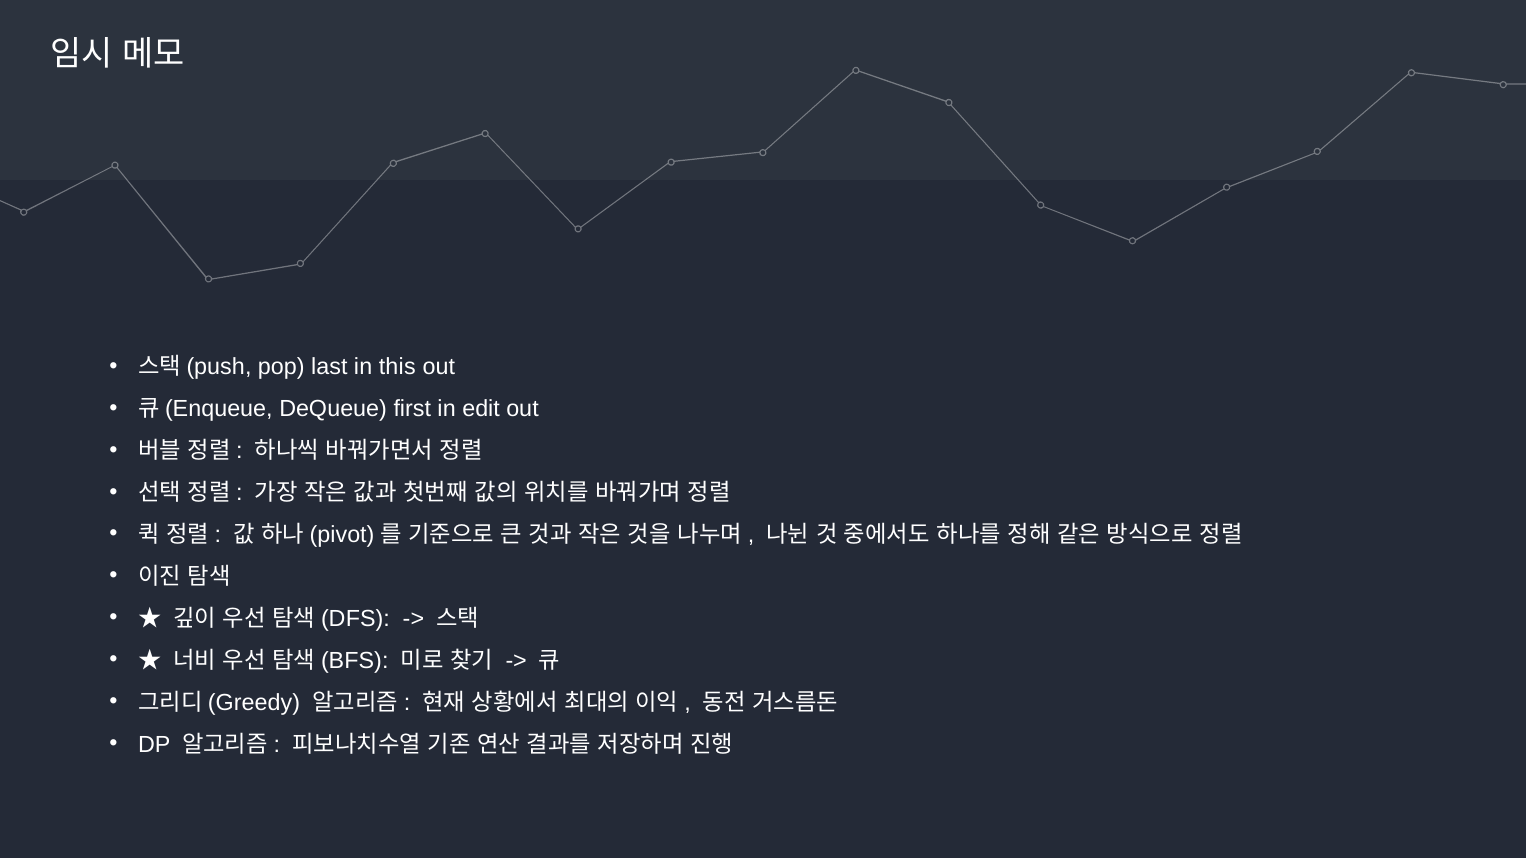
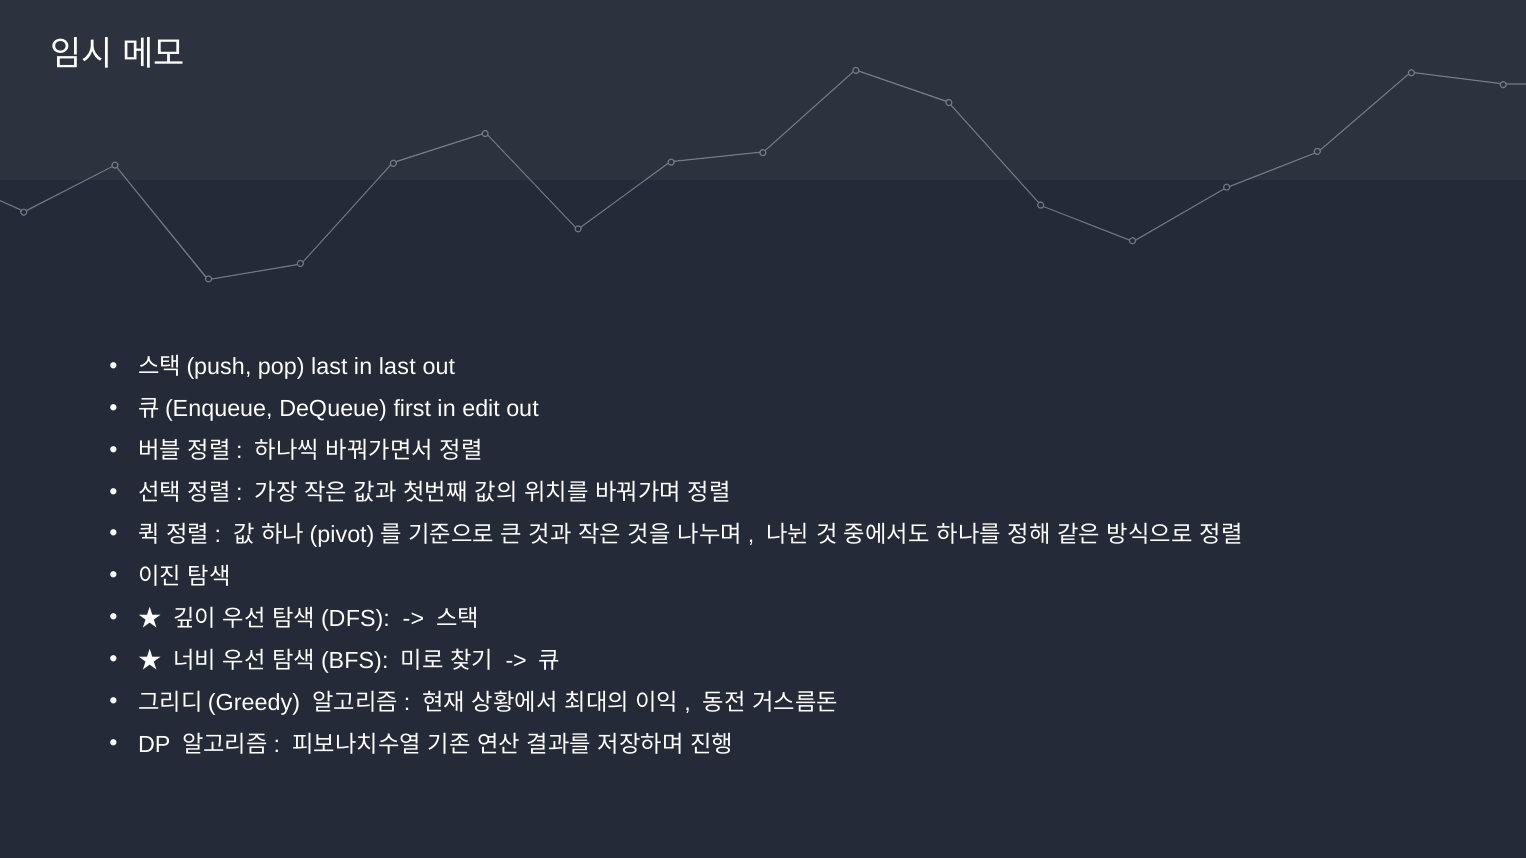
in this: this -> last (397, 367)
